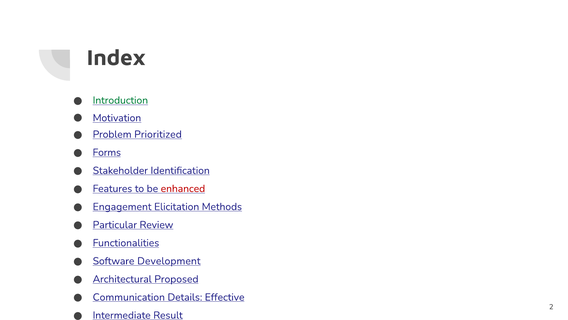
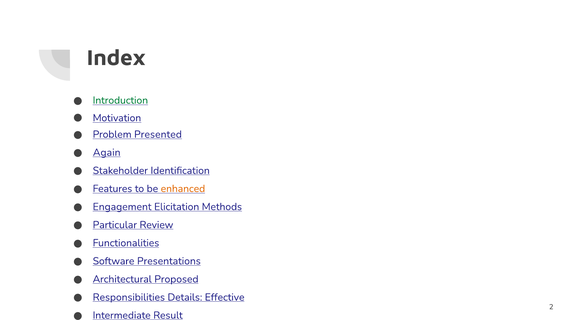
Prioritized: Prioritized -> Presented (158, 134)
Forms: Forms -> Again (107, 152)
enhanced colour: red -> orange (183, 188)
Development: Development -> Presentations (169, 261)
Communication: Communication -> Responsibilities (129, 297)
